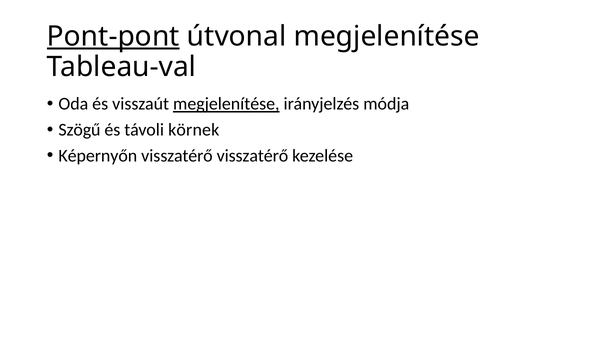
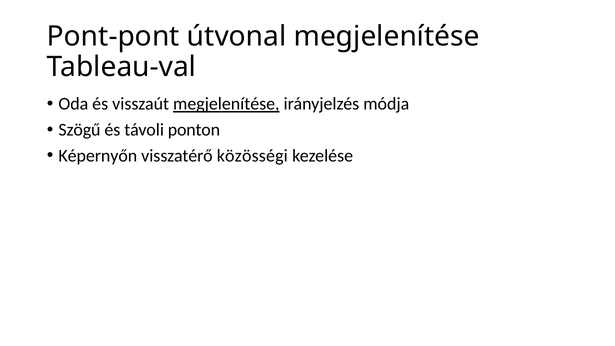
Pont-pont underline: present -> none (113, 36)
körnek: körnek -> ponton (194, 130)
visszatérő visszatérő: visszatérő -> közösségi (252, 156)
